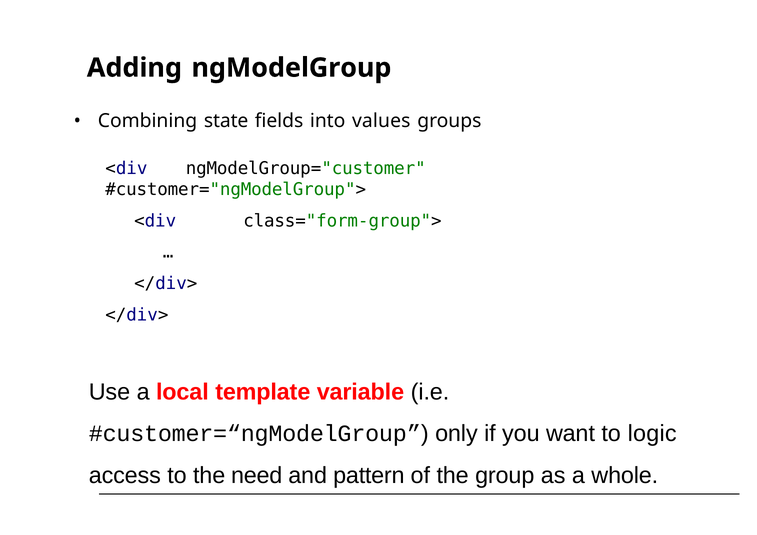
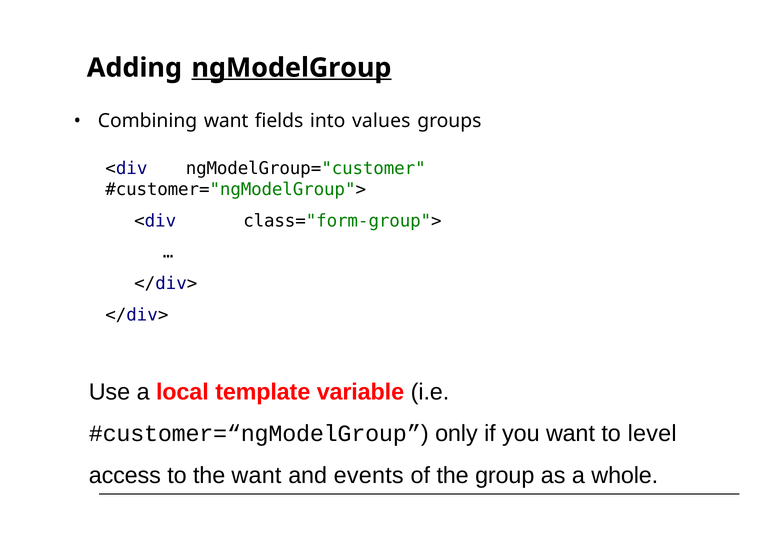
ngModelGroup underline: none -> present (291, 68)
Combining state: state -> want (226, 121)
logic: logic -> level (652, 434)
the need: need -> want (256, 476)
pattern: pattern -> events (369, 476)
